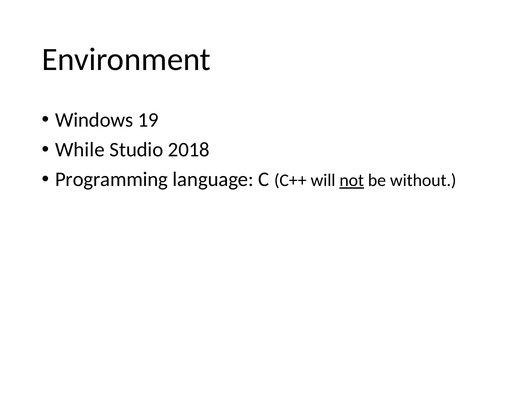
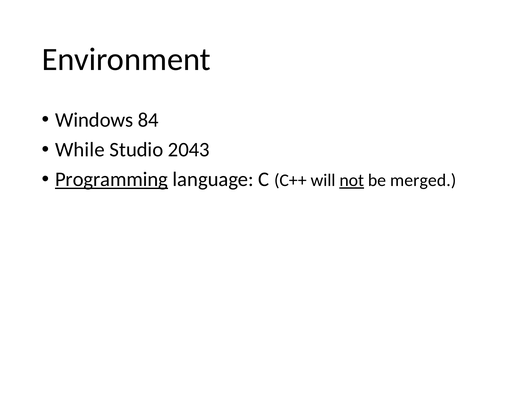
19: 19 -> 84 (148, 120)
2018: 2018 -> 2043 (189, 149)
Programming underline: none -> present (112, 179)
without: without -> merged (423, 180)
